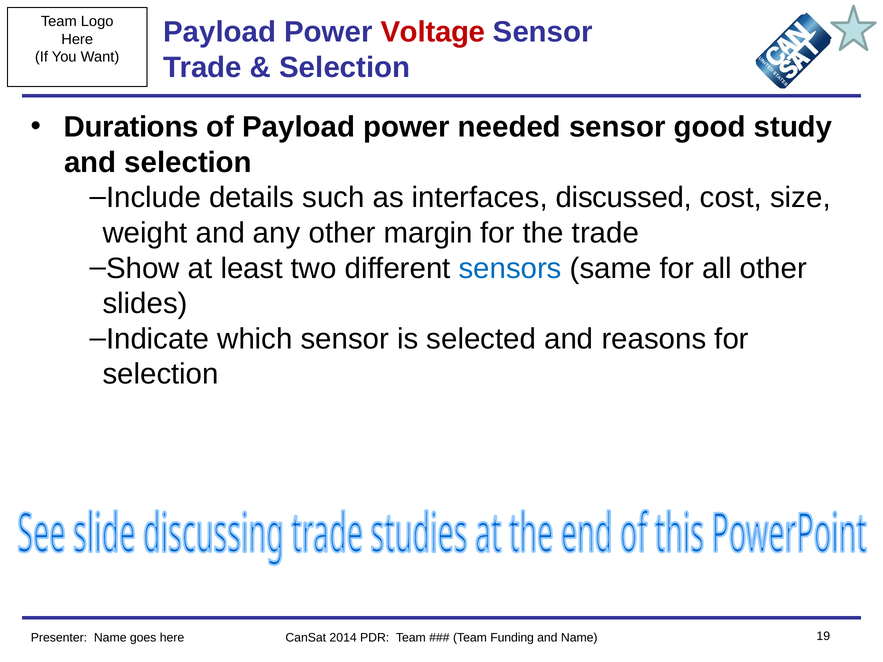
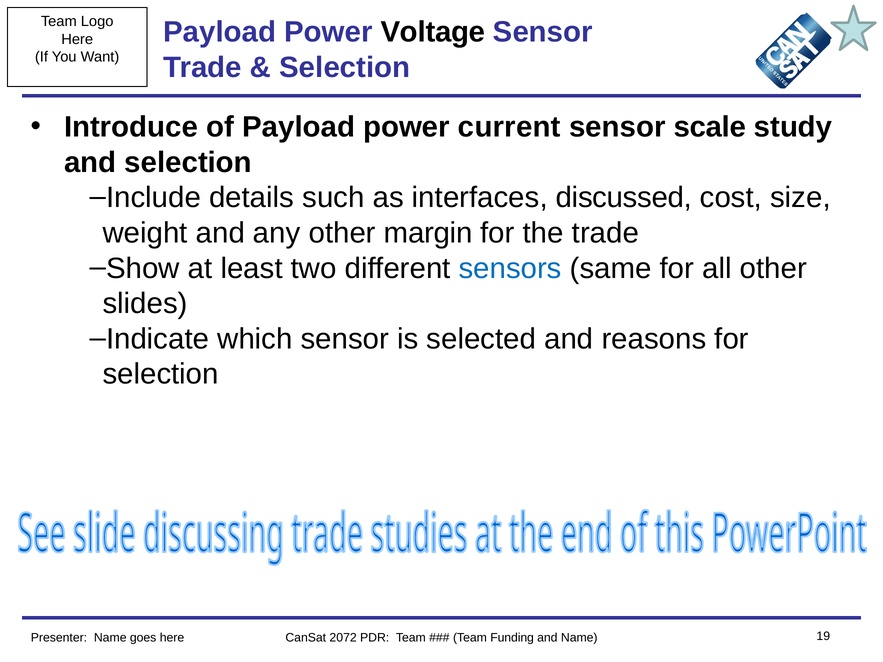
Voltage colour: red -> black (433, 32)
Durations: Durations -> Introduce (131, 127)
needed: needed -> current (509, 127)
good: good -> scale (710, 127)
2014: 2014 -> 2072 (343, 638)
